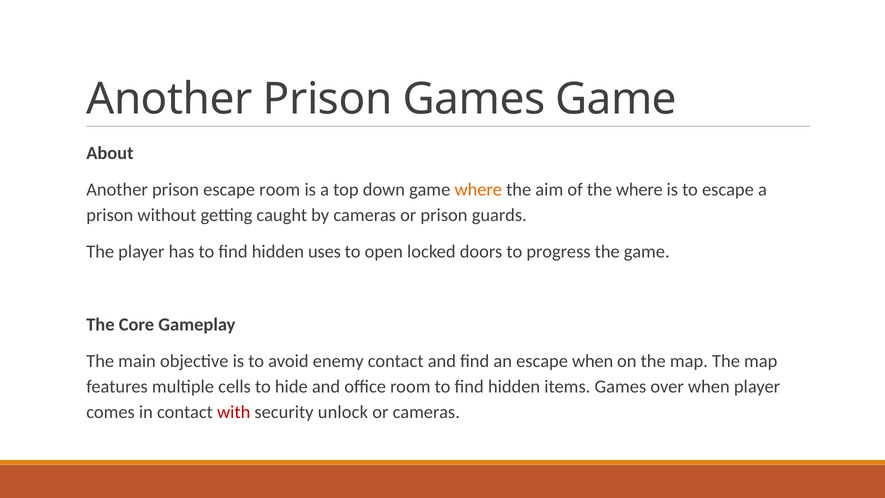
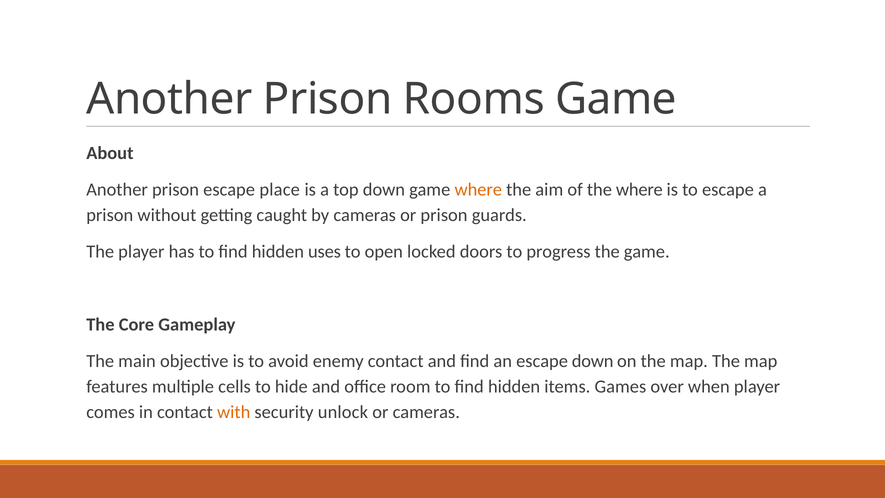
Prison Games: Games -> Rooms (474, 99)
escape room: room -> place (280, 190)
escape when: when -> down (593, 361)
with colour: red -> orange (234, 412)
